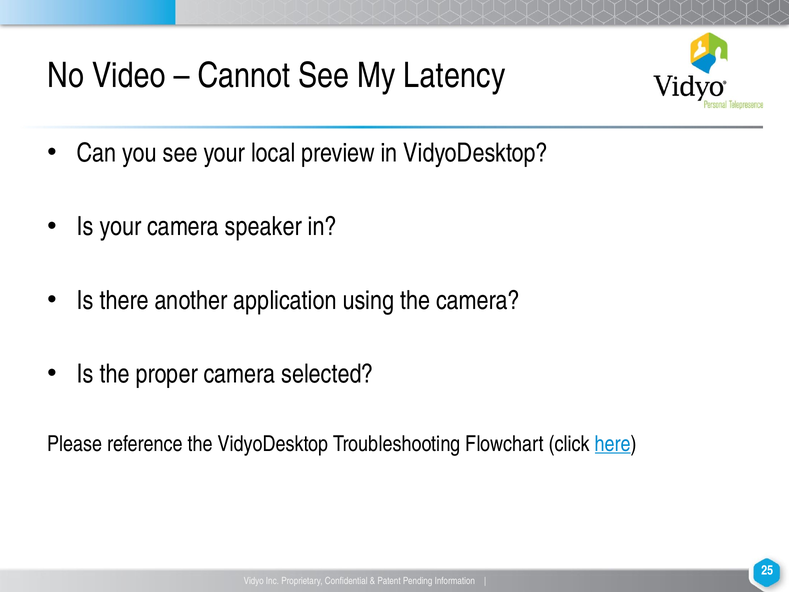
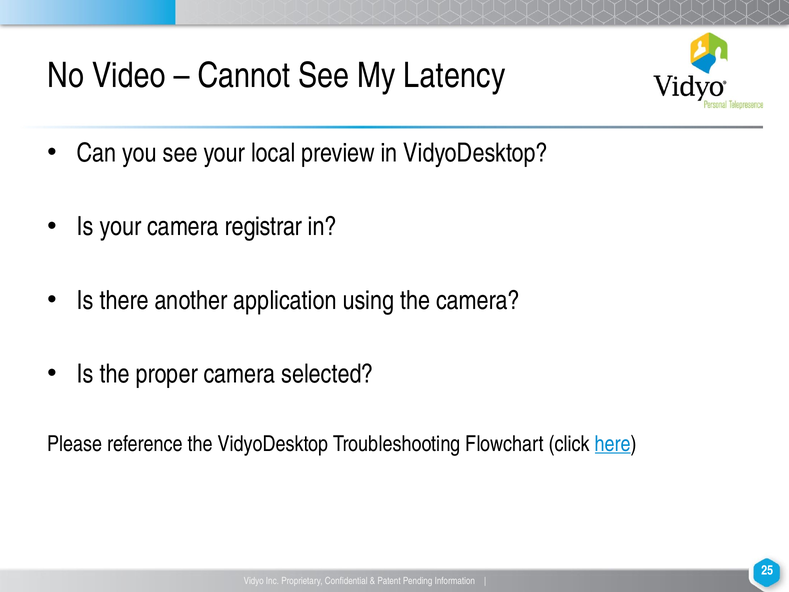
speaker: speaker -> registrar (264, 227)
